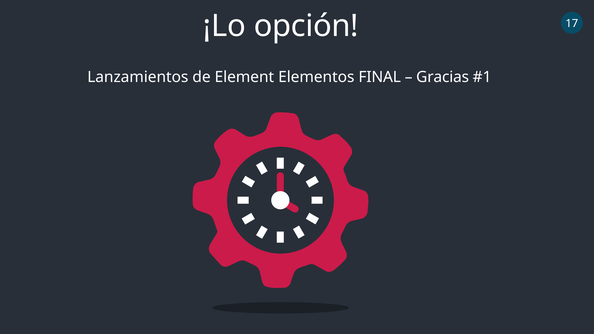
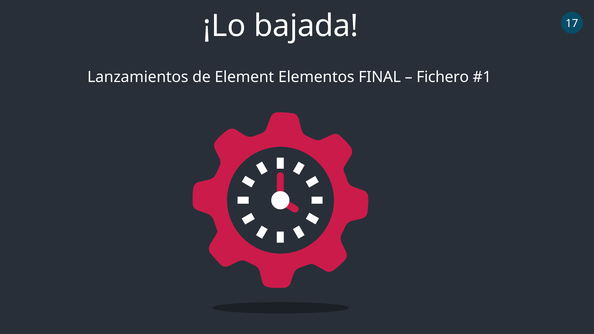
opción: opción -> bajada (306, 26)
Gracias: Gracias -> Fichero (443, 77)
